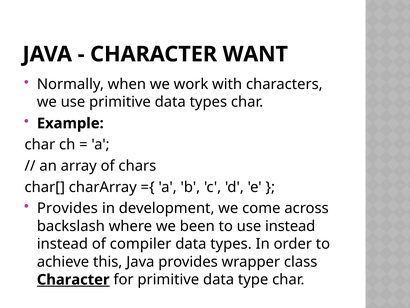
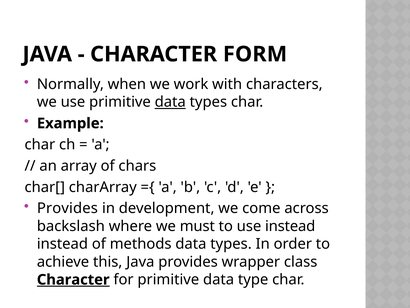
WANT: WANT -> FORM (255, 54)
data underline: none -> present (170, 102)
been: been -> must (197, 226)
compiler: compiler -> methods (141, 244)
